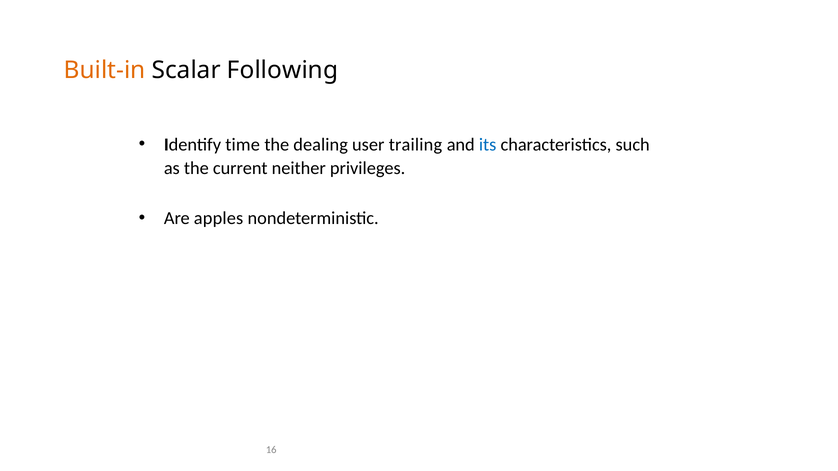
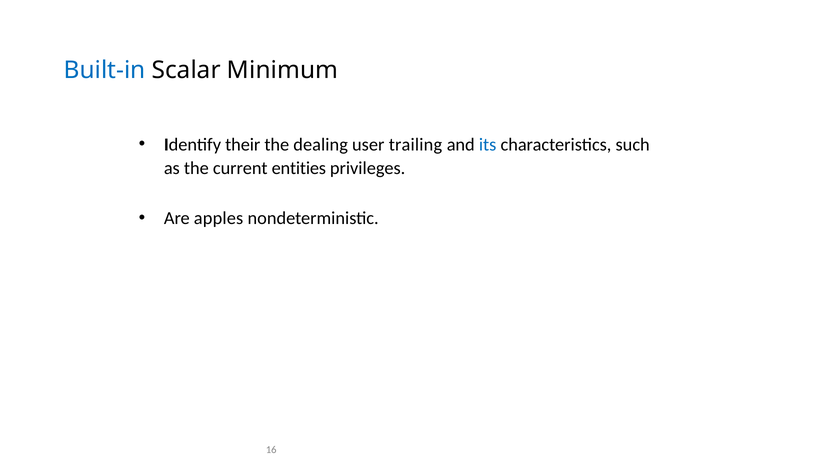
Built-in colour: orange -> blue (105, 70)
Following: Following -> Minimum (283, 70)
time: time -> their (243, 145)
neither: neither -> entities (299, 168)
